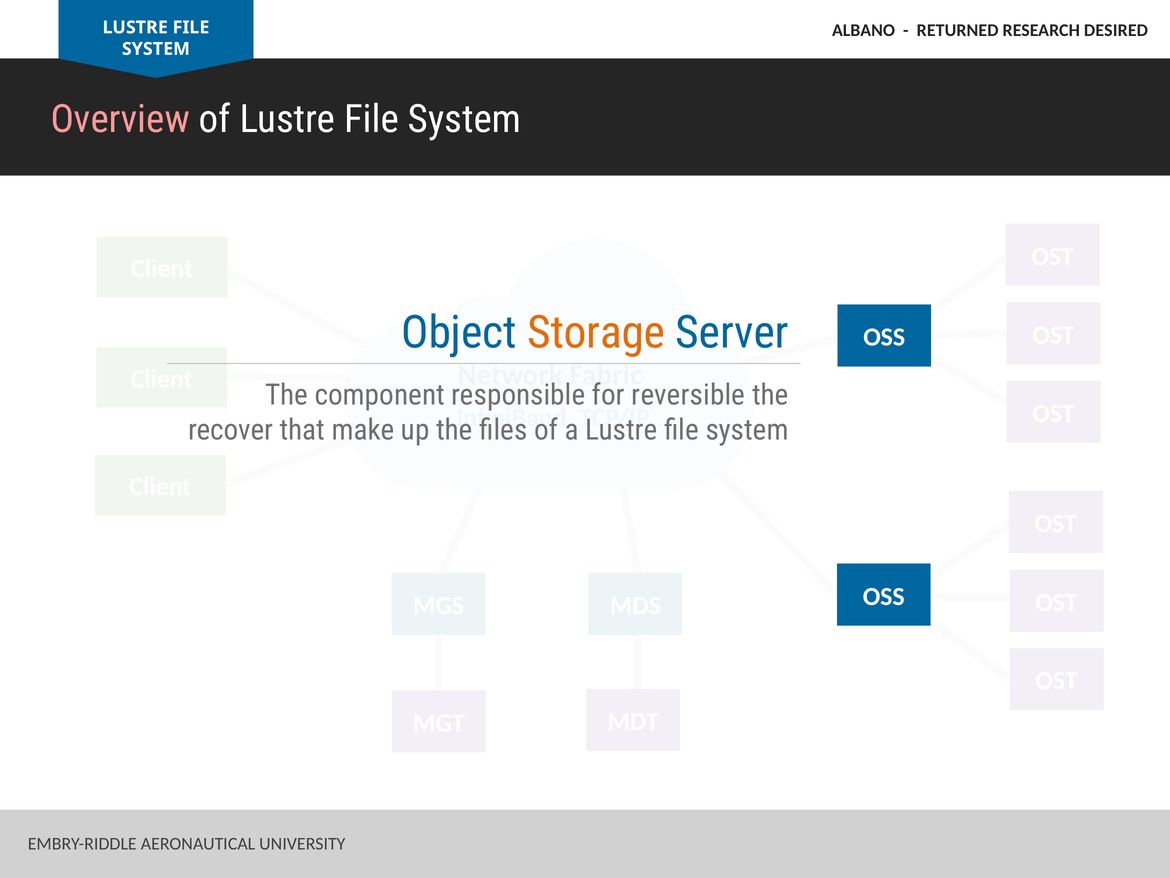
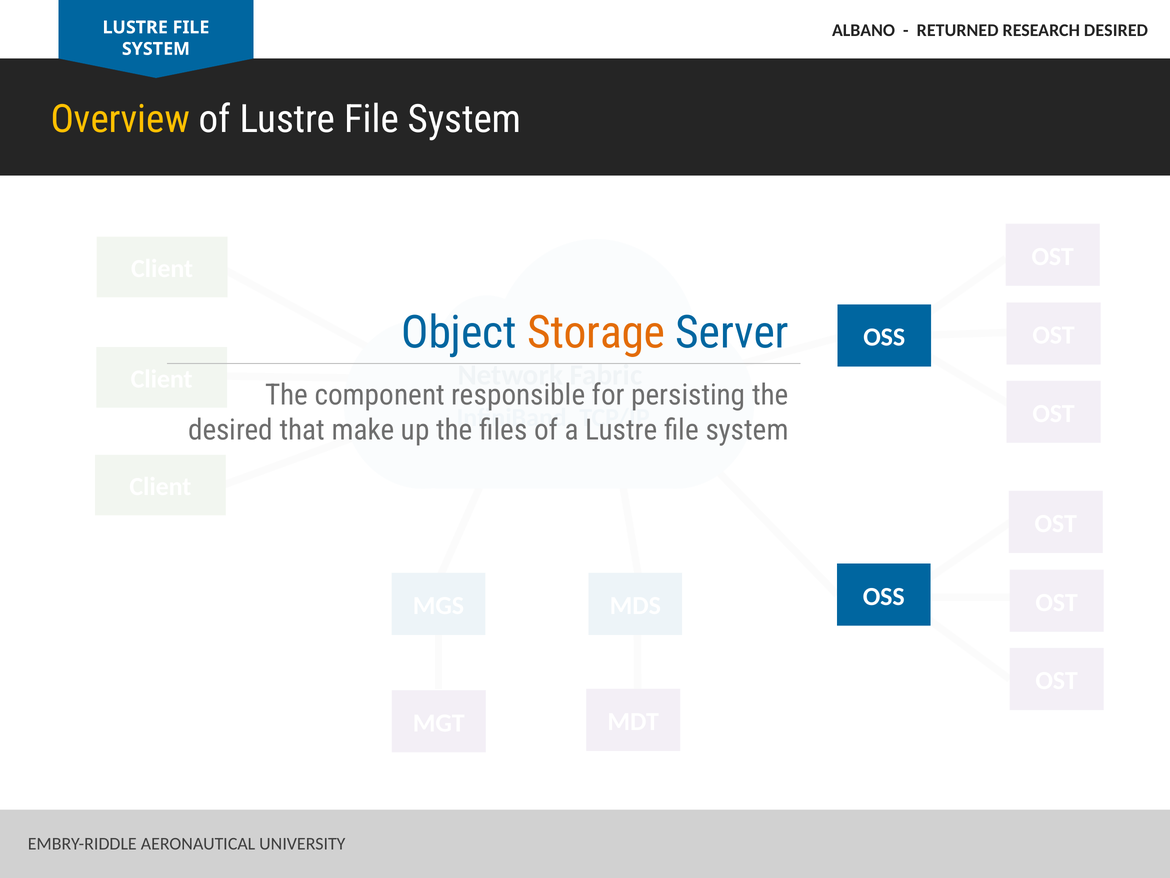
Overview colour: pink -> yellow (120, 119)
reversible: reversible -> persisting (688, 395)
recover: recover -> desired (231, 430)
